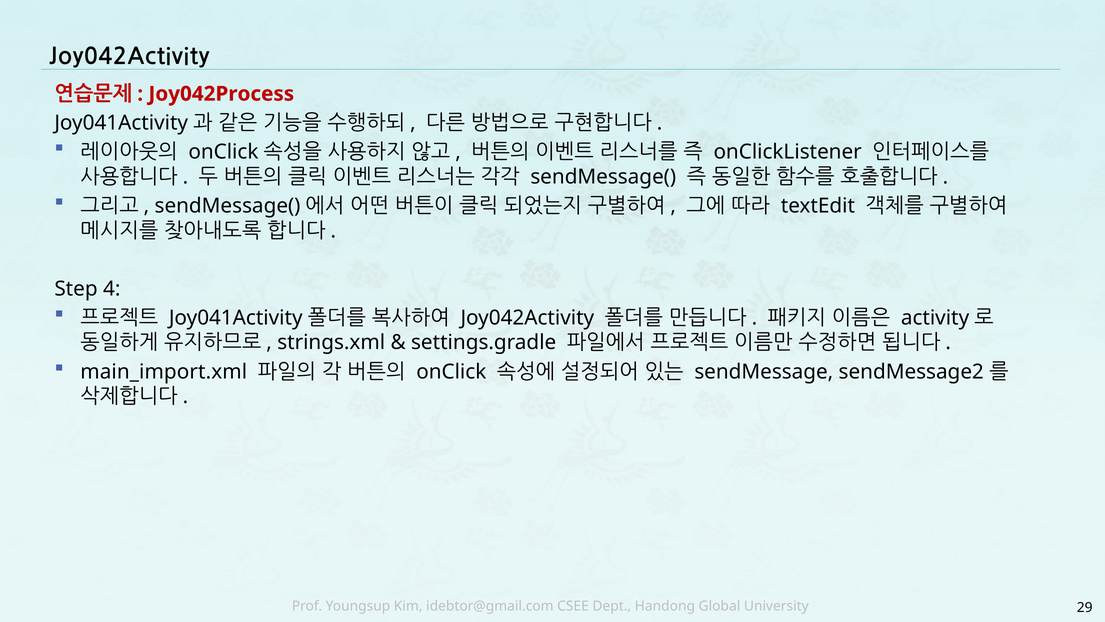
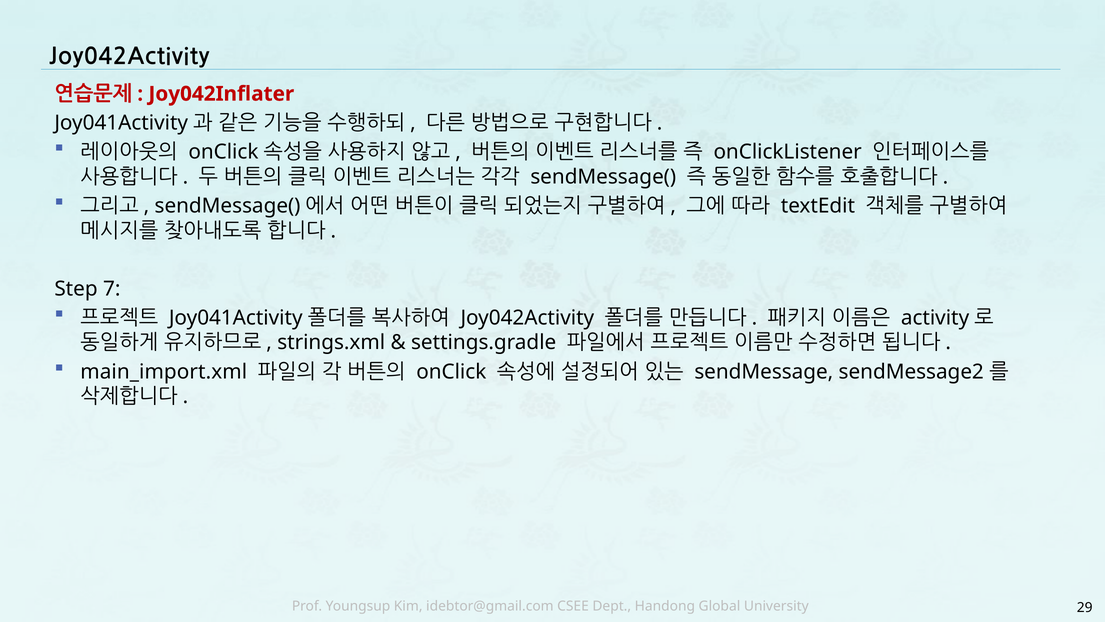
Joy042Process: Joy042Process -> Joy042Inflater (221, 94)
4: 4 -> 7 (112, 289)
